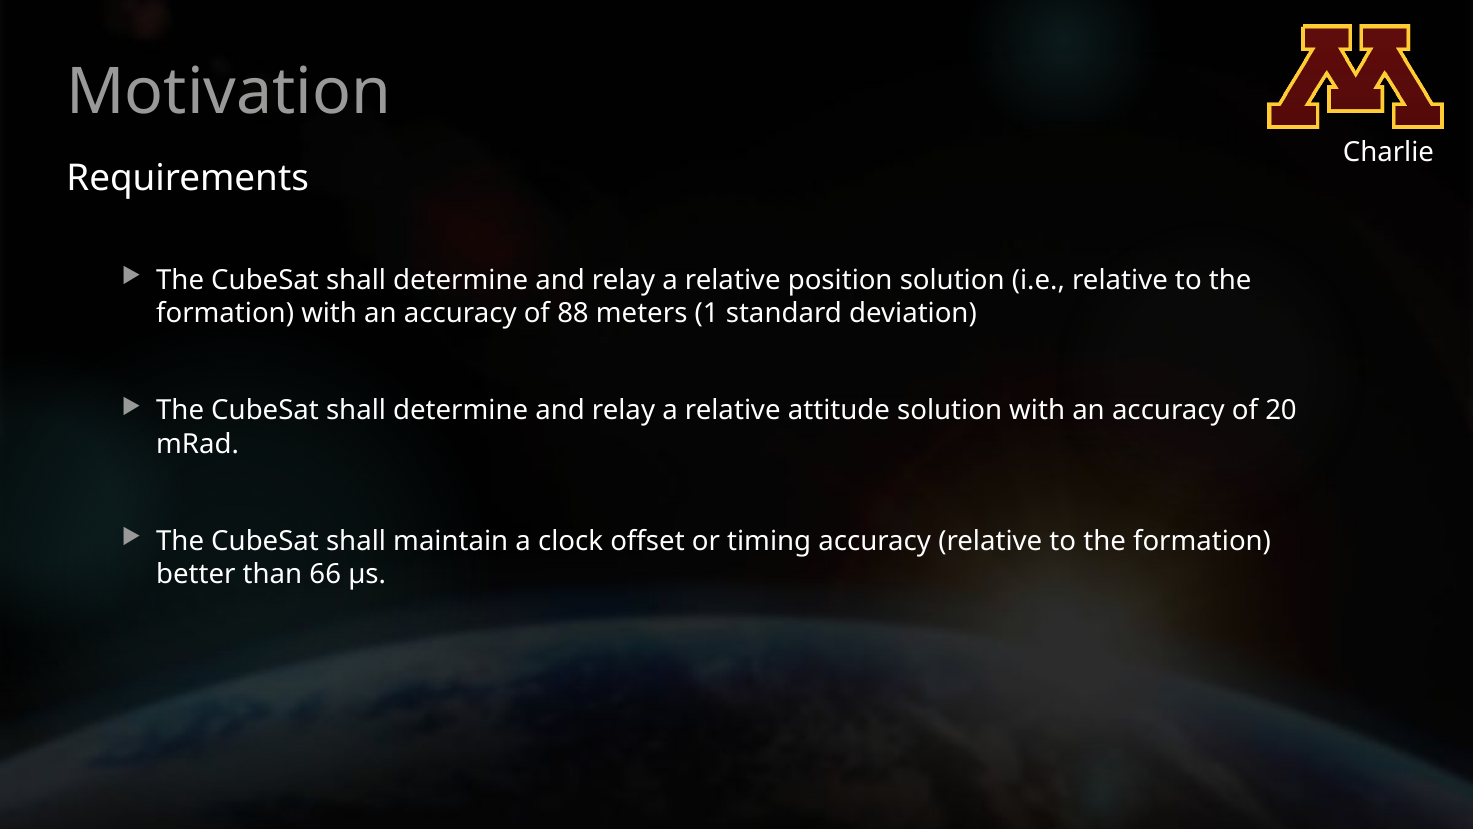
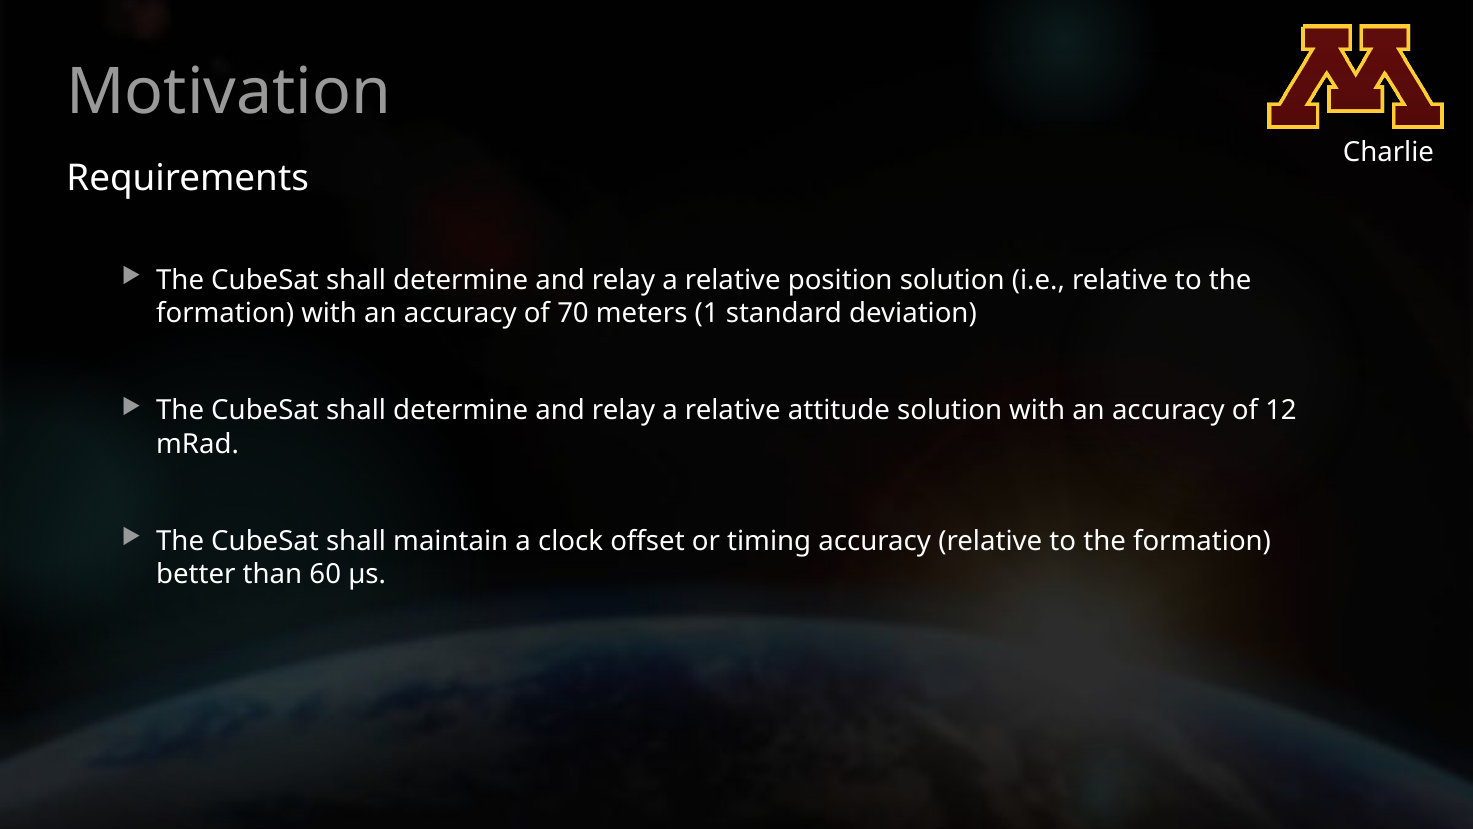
88: 88 -> 70 (573, 314)
20: 20 -> 12 (1281, 411)
66: 66 -> 60 (325, 574)
